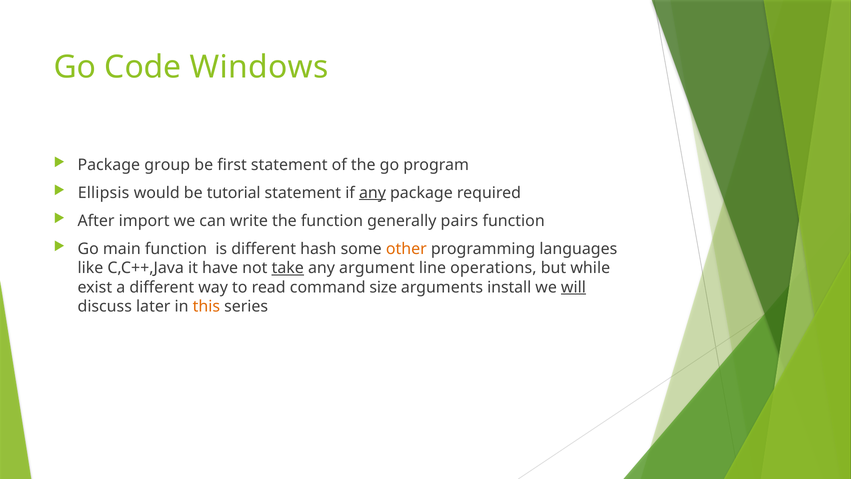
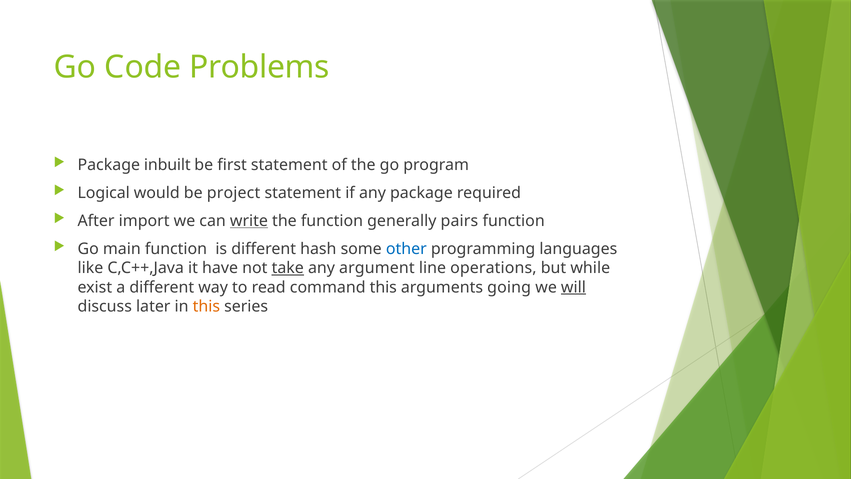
Windows: Windows -> Problems (259, 67)
group: group -> inbuilt (167, 165)
Ellipsis: Ellipsis -> Logical (104, 193)
tutorial: tutorial -> project (234, 193)
any underline: present -> none (372, 193)
write underline: none -> present (249, 221)
other colour: orange -> blue (406, 249)
command size: size -> this (383, 287)
install: install -> going (509, 287)
